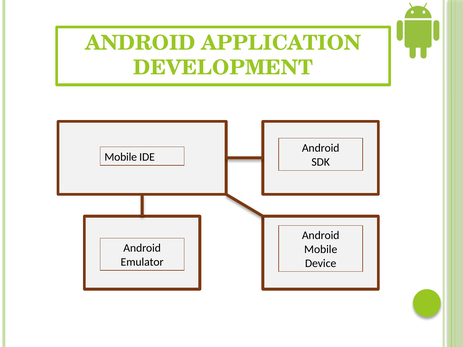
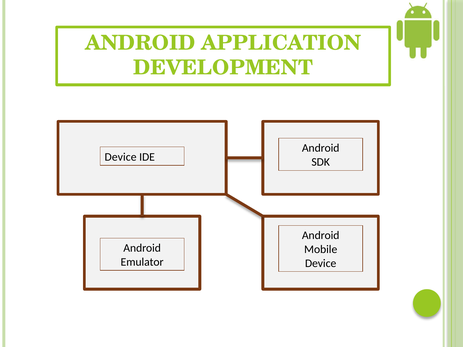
Mobile: Mobile -> Device (121, 157)
